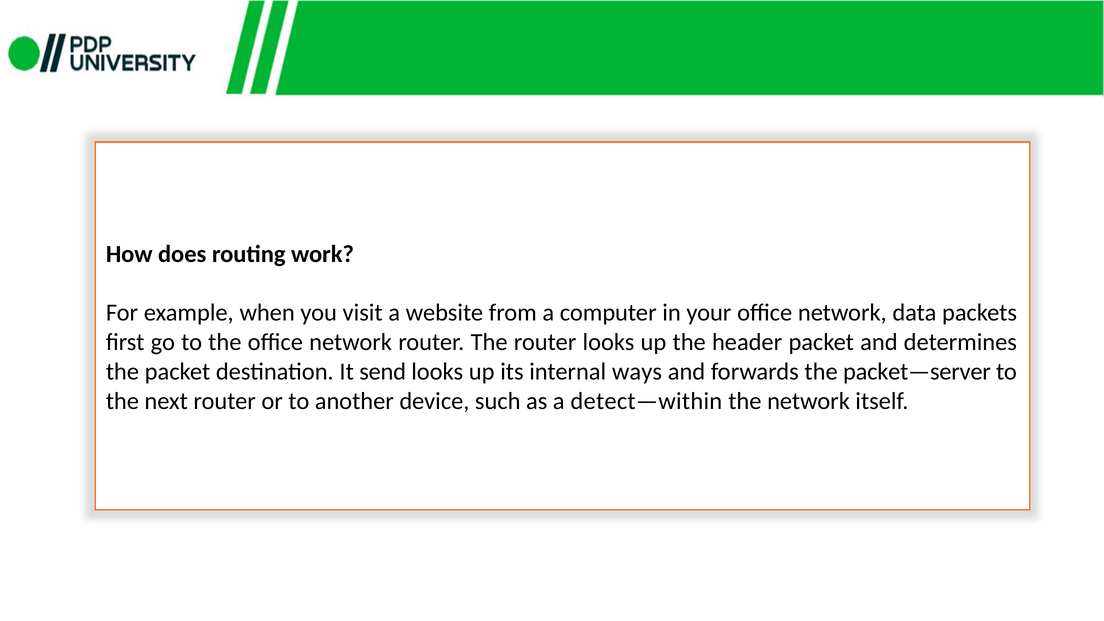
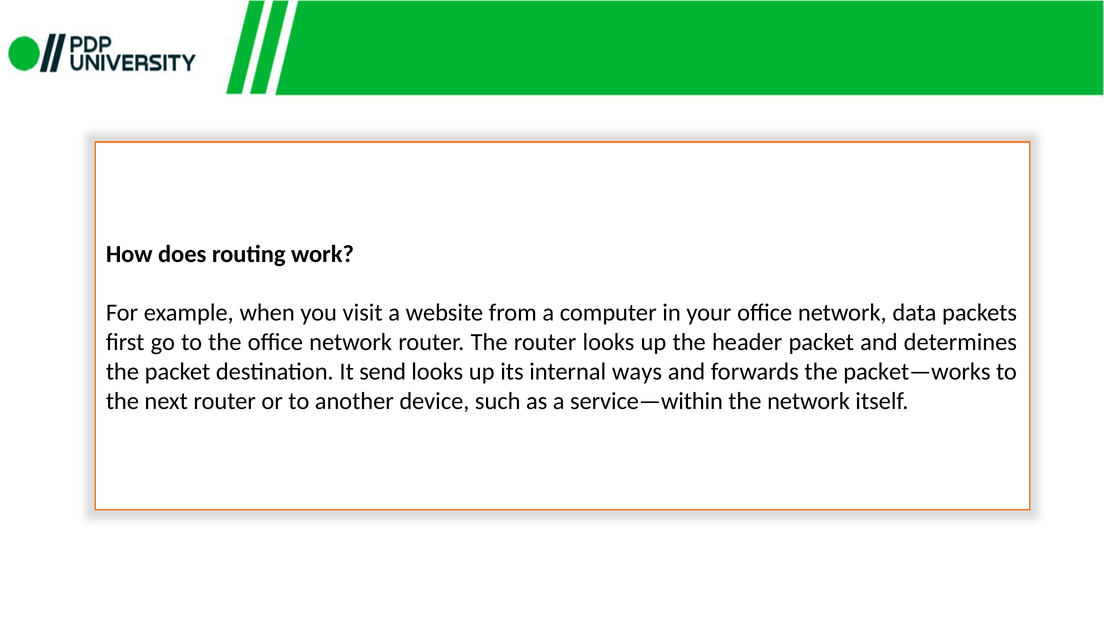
packet—server: packet—server -> packet—works (917, 372)
detect—within: detect—within -> service—within (647, 401)
